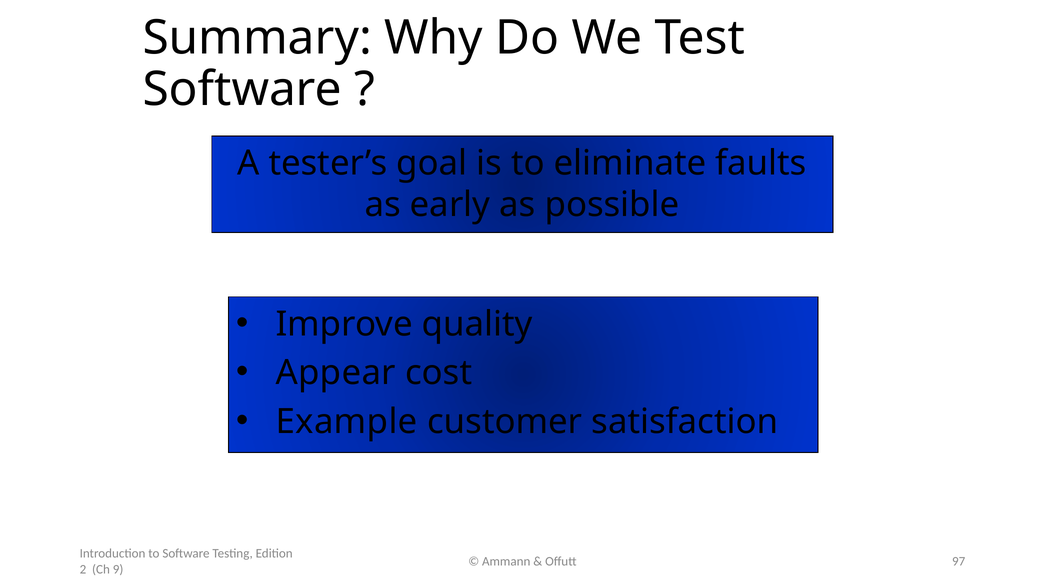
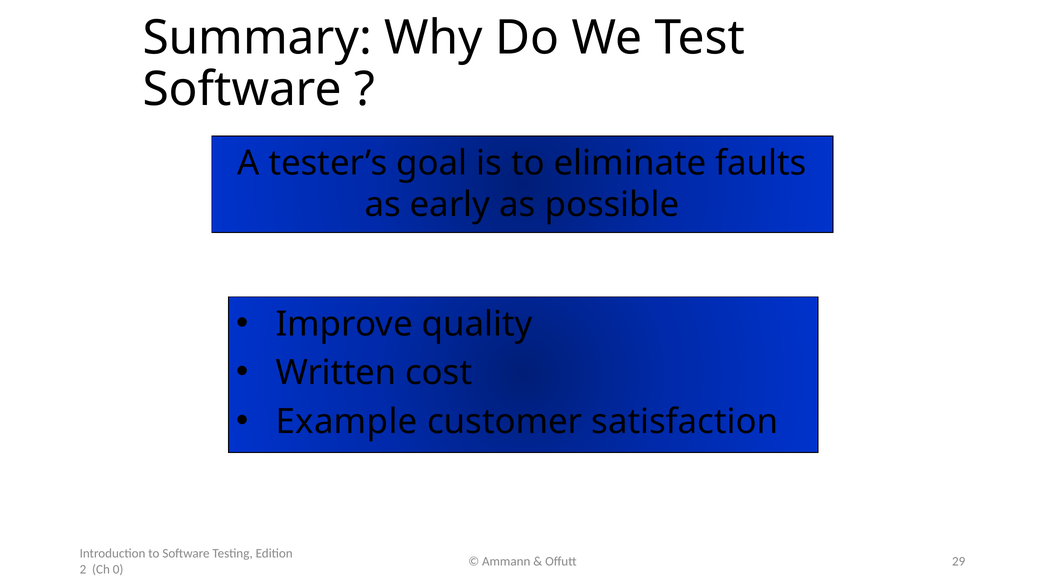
Appear: Appear -> Written (336, 373)
97: 97 -> 29 (959, 561)
9: 9 -> 0 (118, 569)
